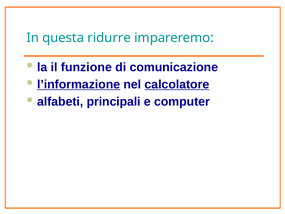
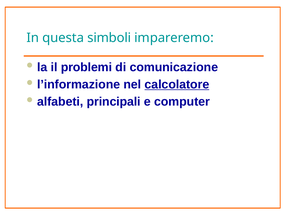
ridurre: ridurre -> simboli (109, 38)
funzione: funzione -> problemi (86, 67)
l’informazione underline: present -> none (79, 84)
